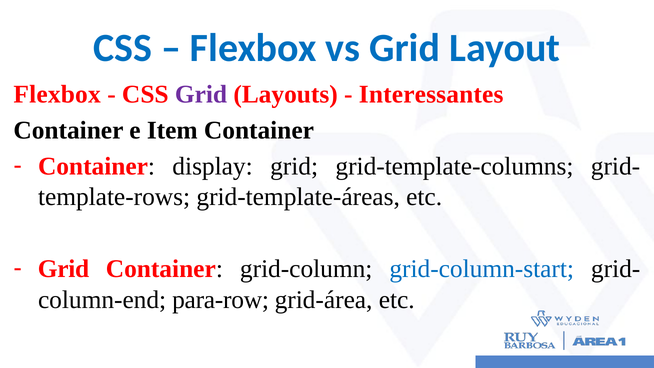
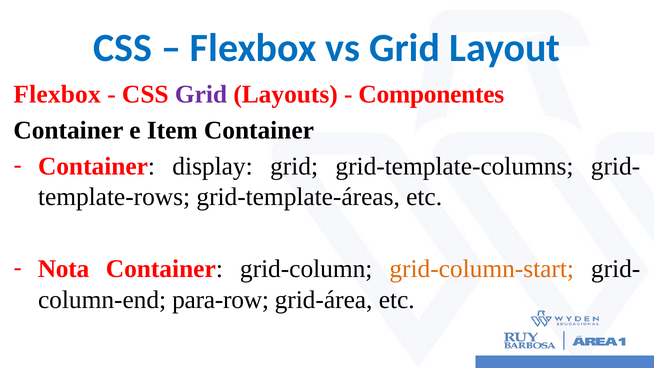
Interessantes: Interessantes -> Componentes (431, 94)
Grid: Grid -> Nota (64, 269)
grid-column-start colour: blue -> orange (482, 269)
